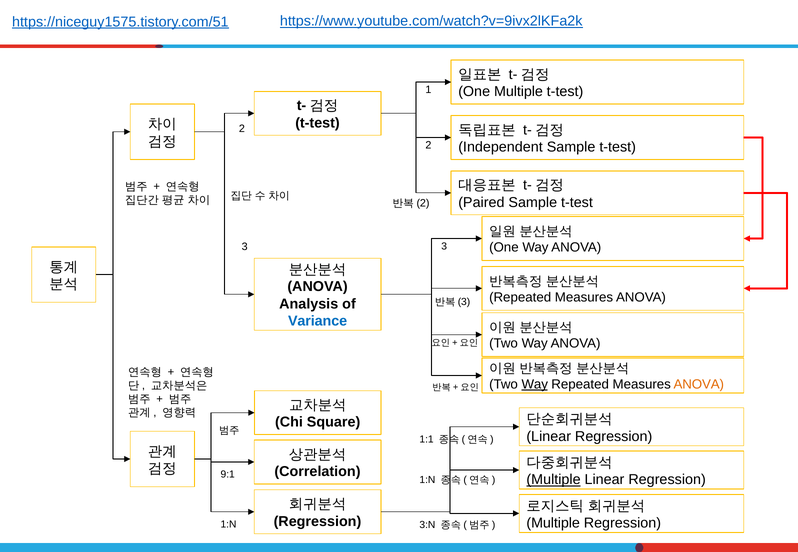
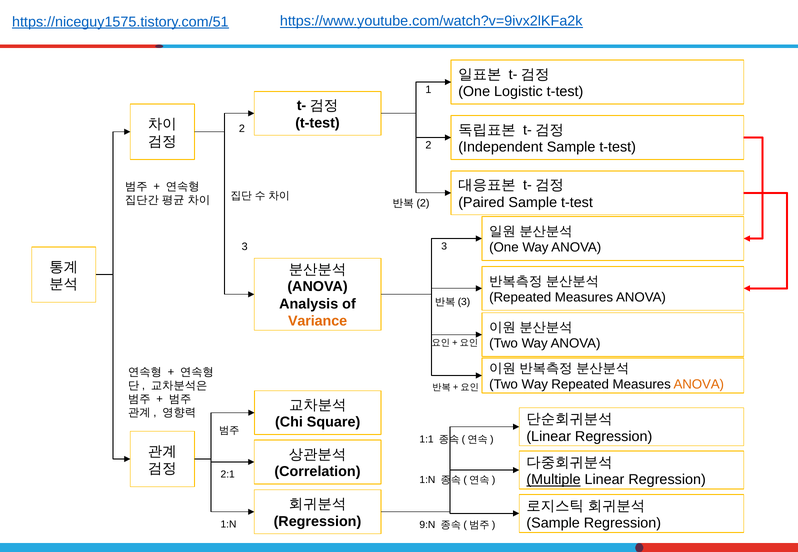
One Multiple: Multiple -> Logistic (518, 92)
Variance colour: blue -> orange (318, 321)
Way underline: present -> none (535, 385)
9:1: 9:1 -> 2:1 (228, 475)
Multiple: Multiple -> Sample (553, 523)
3:N: 3:N -> 9:N (427, 525)
